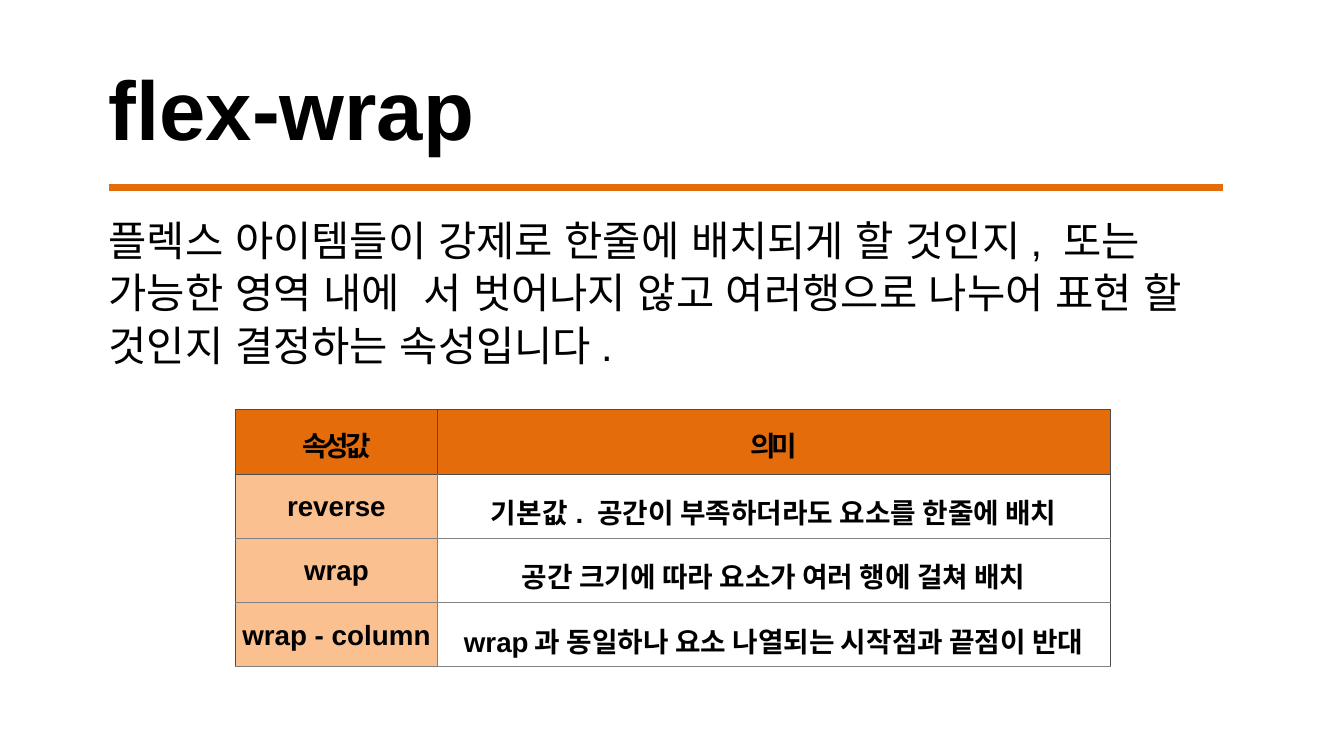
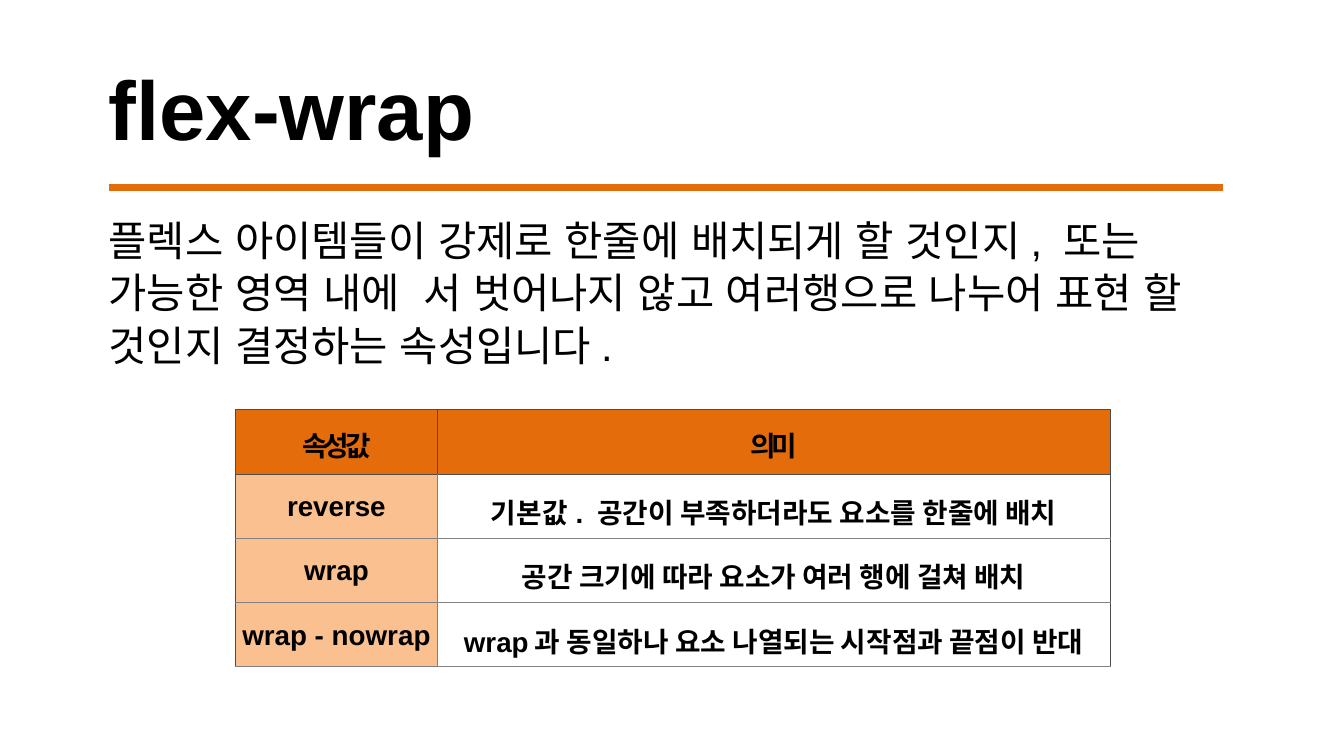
column: column -> nowrap (381, 636)
